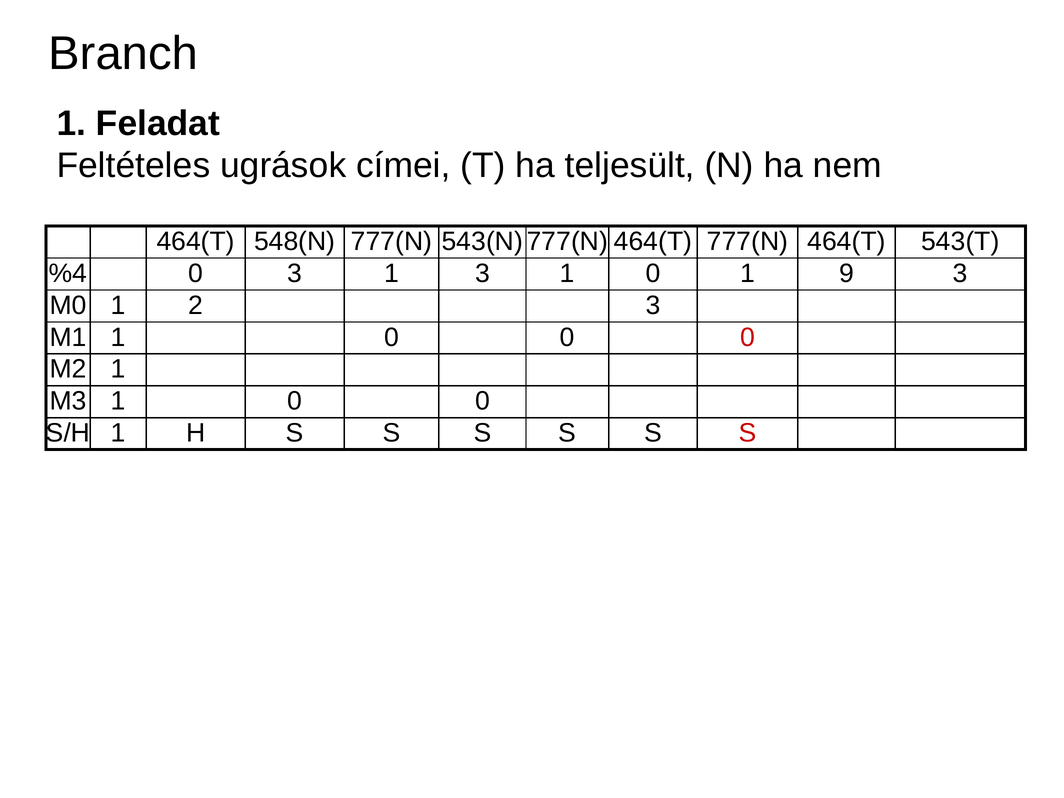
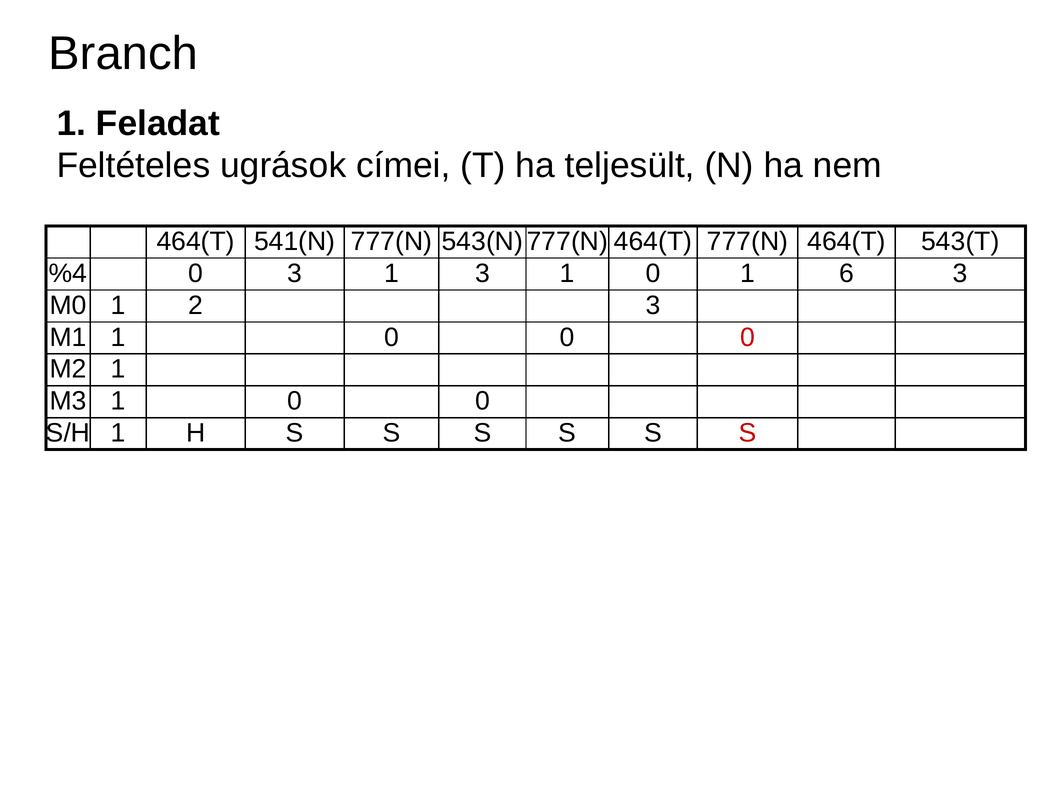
548(N: 548(N -> 541(N (295, 241)
9: 9 -> 6 (847, 273)
